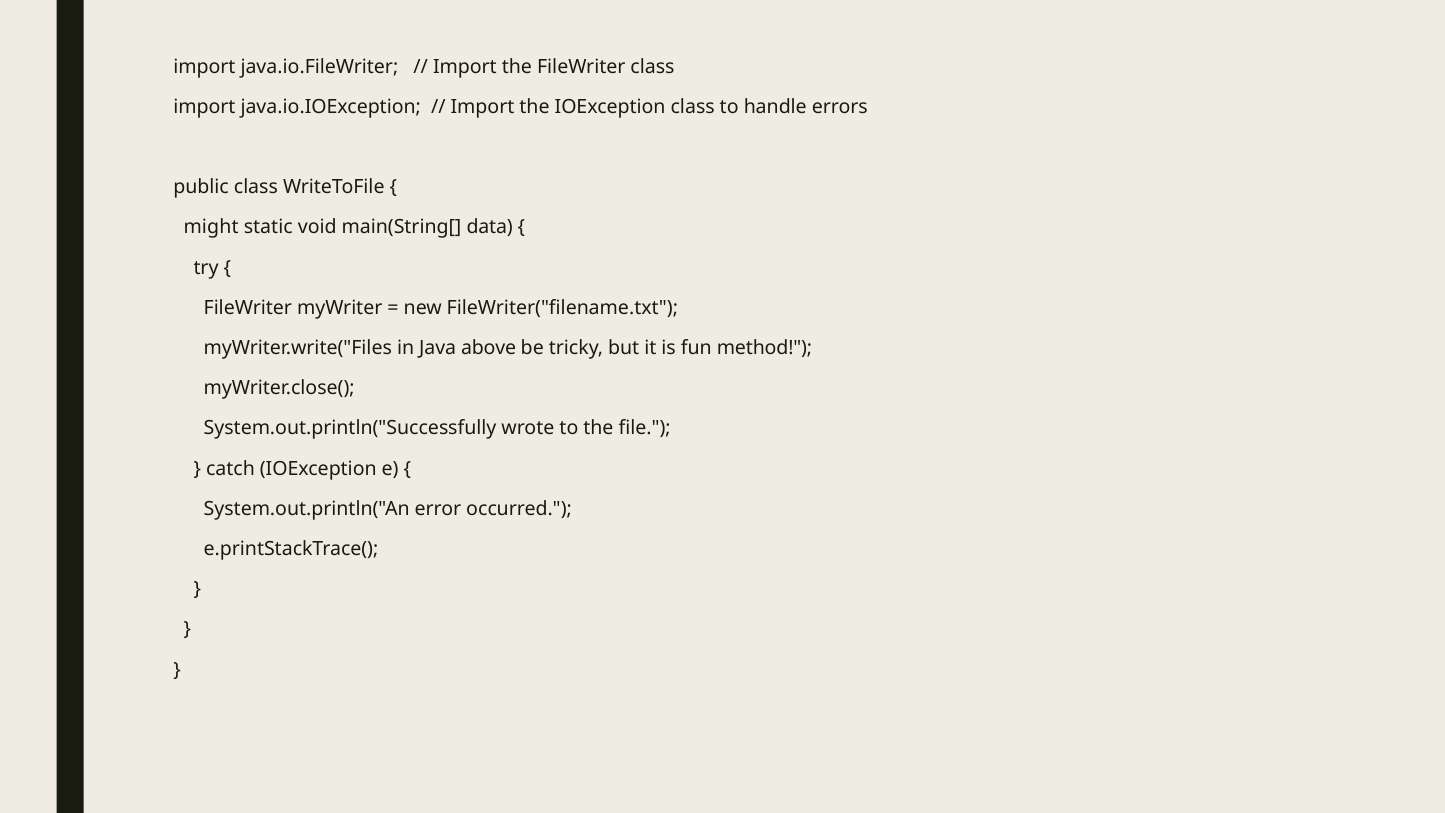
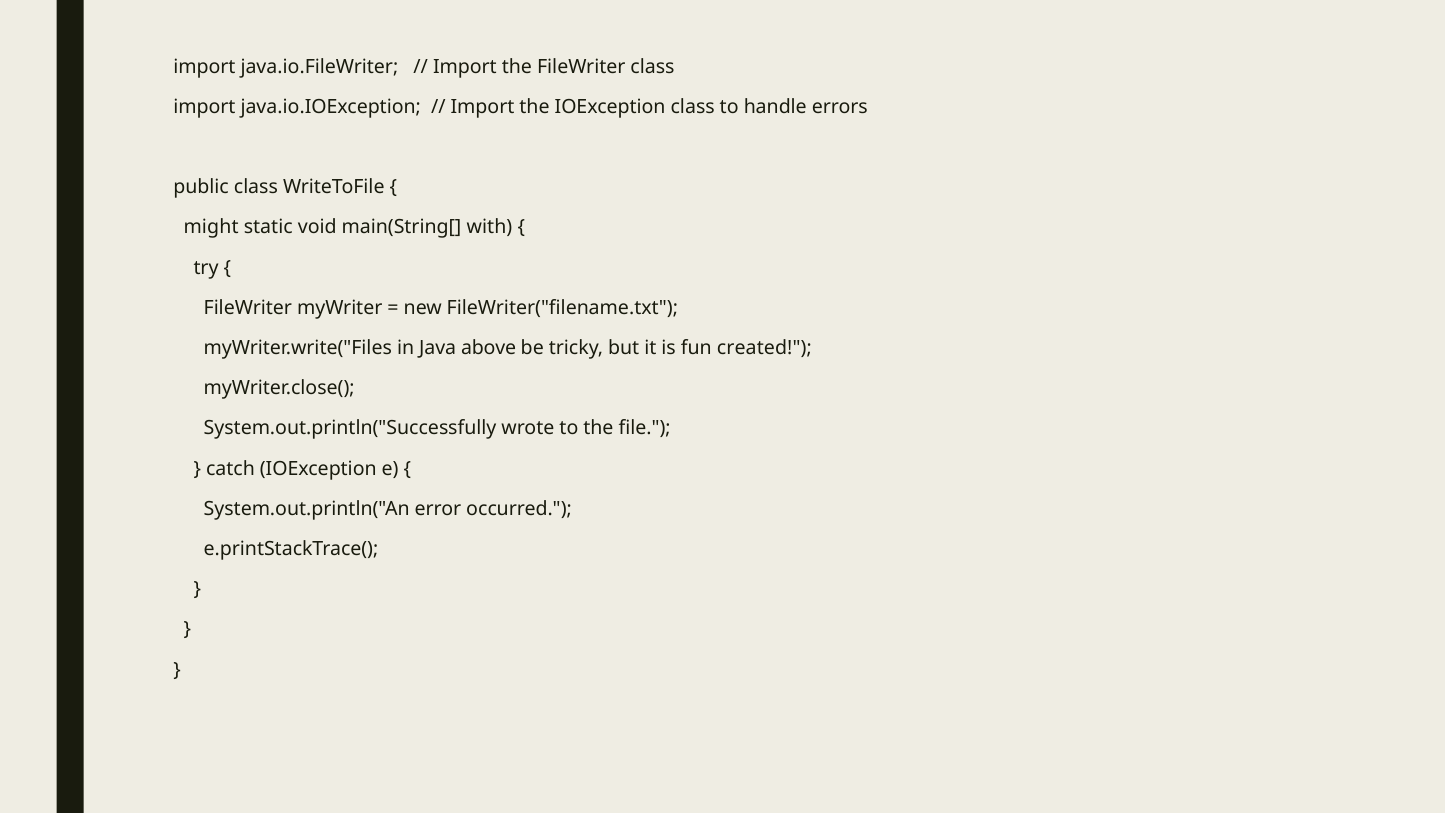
data: data -> with (489, 227)
method: method -> created (764, 348)
